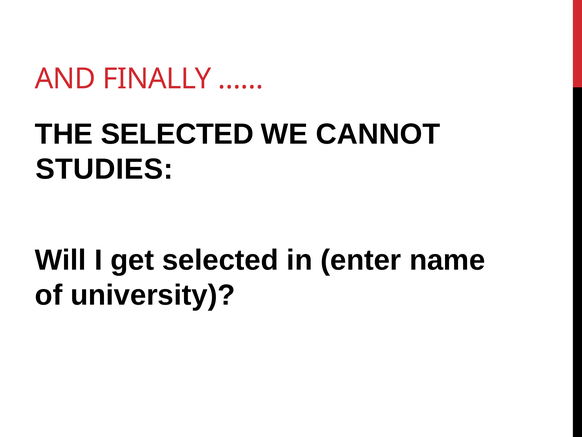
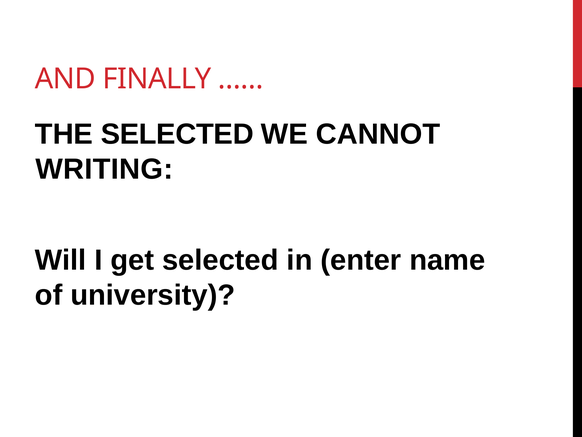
STUDIES: STUDIES -> WRITING (104, 169)
